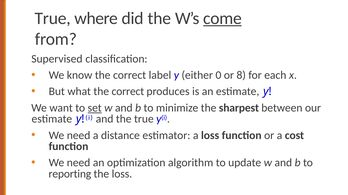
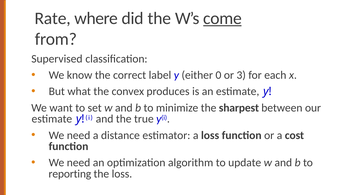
True: True -> Rate (53, 18)
8: 8 -> 3 (241, 75)
what the correct: correct -> convex (128, 92)
set underline: present -> none (95, 108)
